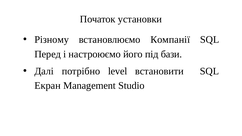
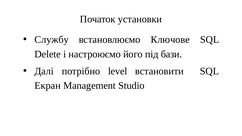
Різному: Різному -> Службу (52, 40)
Компанії: Компанії -> Ключове (170, 40)
Перед: Перед -> Delete (48, 54)
